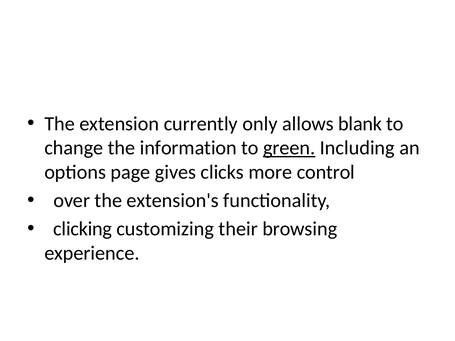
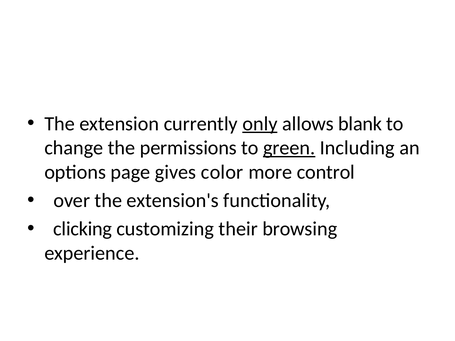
only underline: none -> present (260, 124)
information: information -> permissions (188, 148)
clicks: clicks -> color (222, 172)
